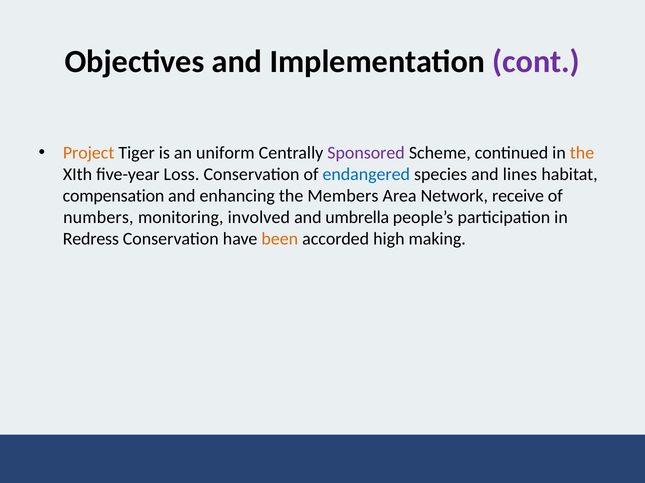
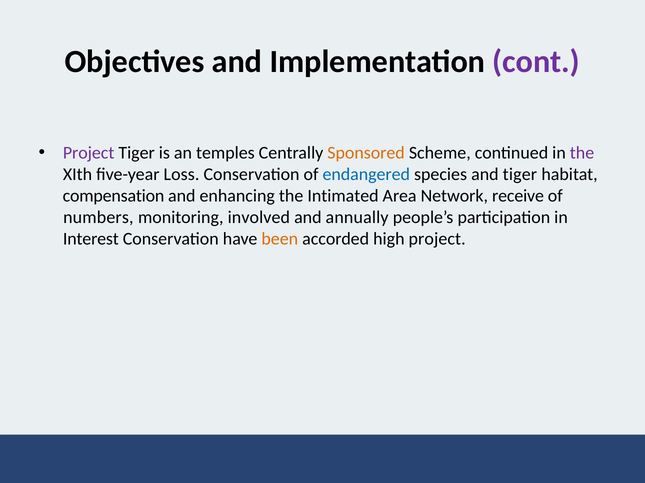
Project colour: orange -> purple (89, 153)
uniform: uniform -> temples (225, 153)
Sponsored colour: purple -> orange (366, 153)
the colour: orange -> purple (582, 153)
and lines: lines -> tiger (520, 175)
Members: Members -> Intimated (343, 196)
umbrella: umbrella -> annually (357, 218)
Redress: Redress -> Interest (91, 239)
high making: making -> project (437, 239)
